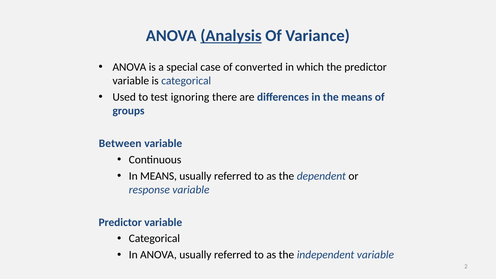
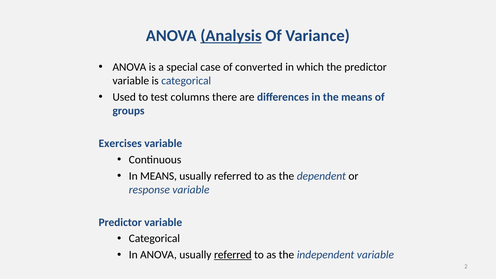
ignoring: ignoring -> columns (190, 97)
Between: Between -> Exercises (120, 143)
referred underline: none -> present (233, 255)
